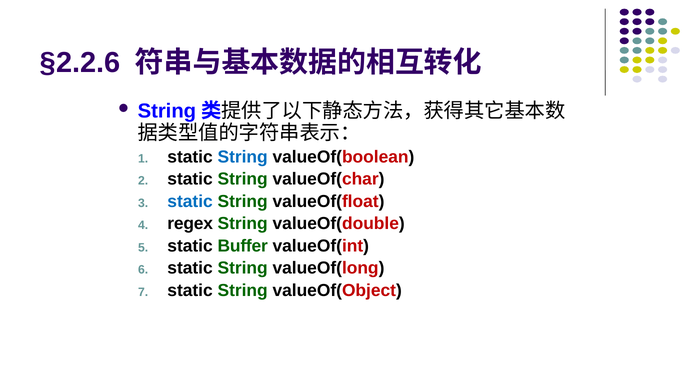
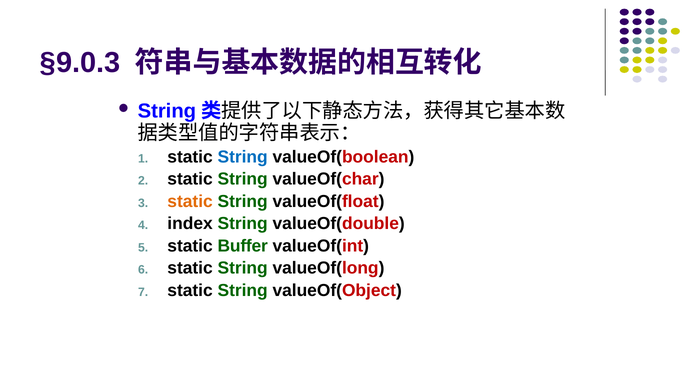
§2.2.6: §2.2.6 -> §9.0.3 (80, 63)
static colour: blue -> orange (190, 201)
regex: regex -> index (190, 224)
